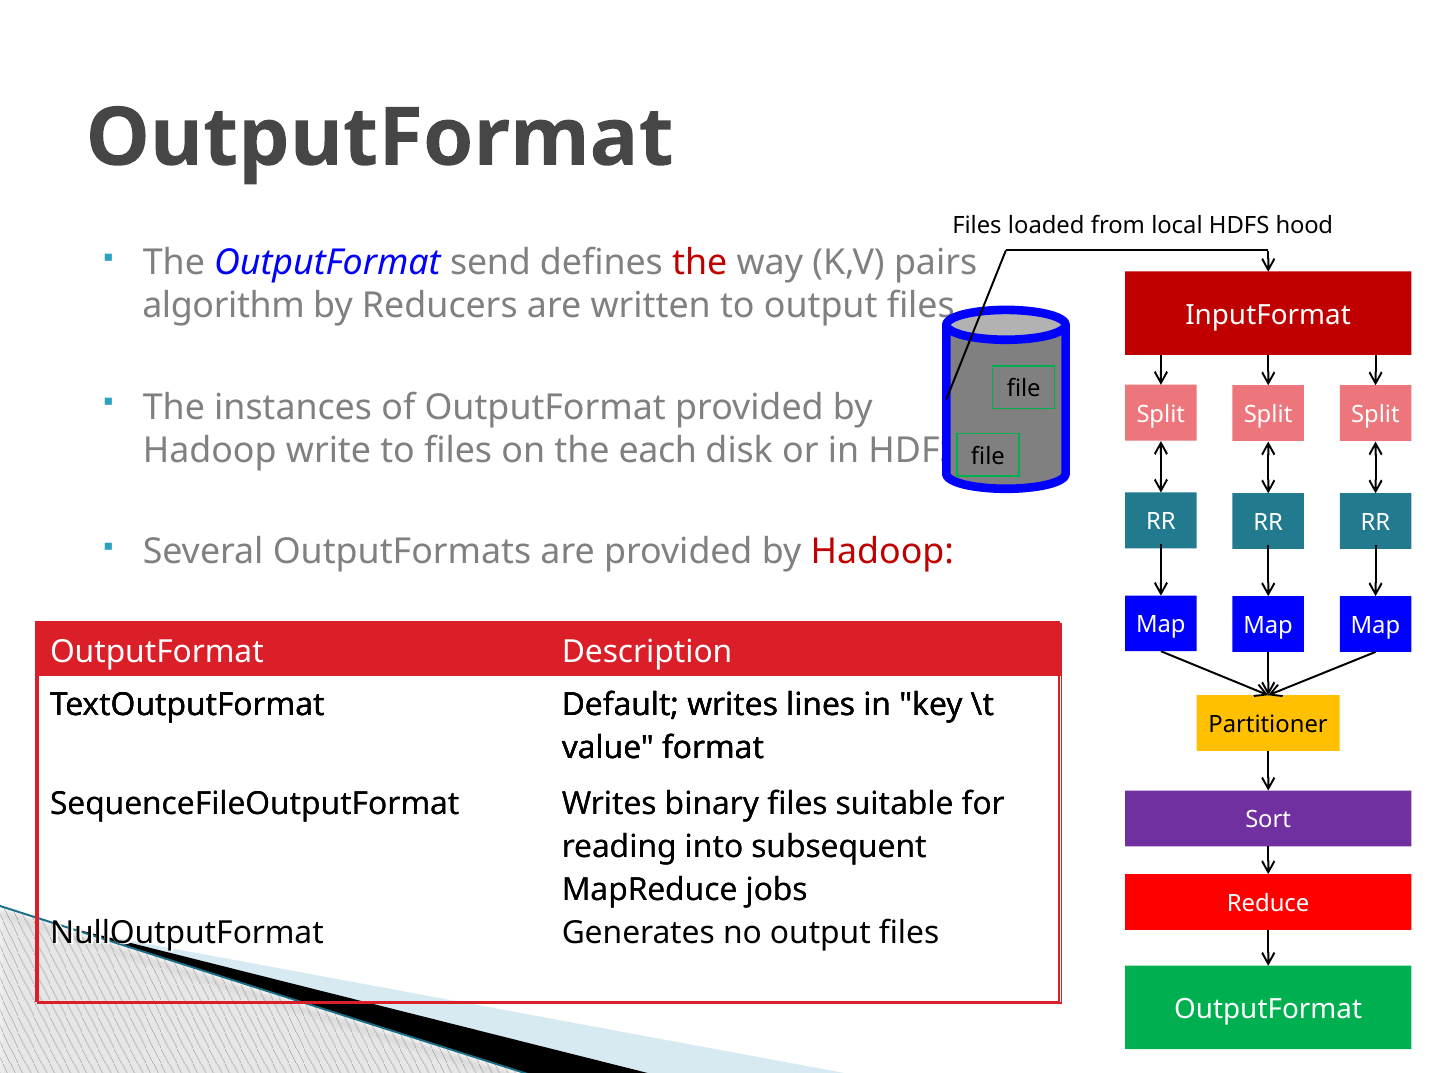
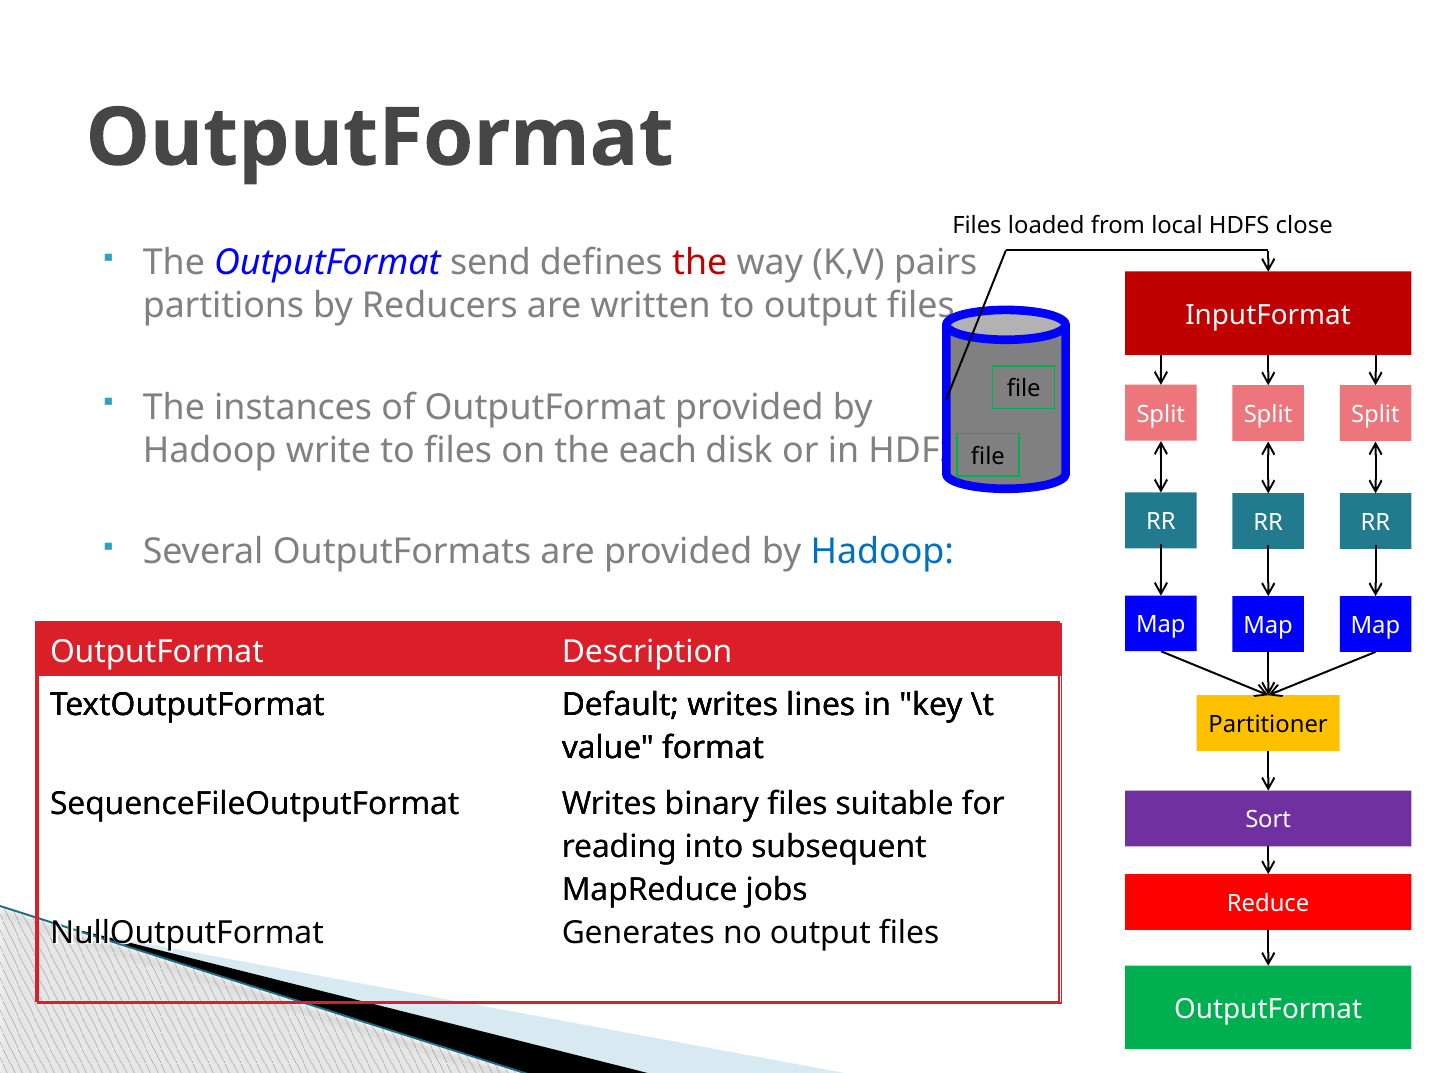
hood: hood -> close (1304, 226)
algorithm: algorithm -> partitions (223, 306)
Hadoop colour: red -> blue (882, 552)
